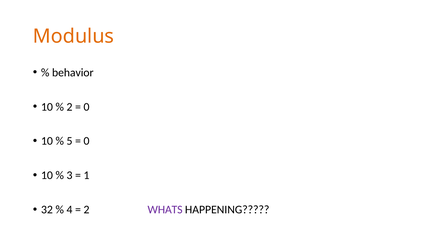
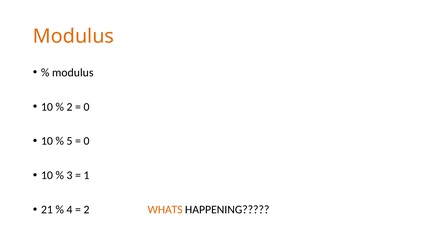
behavior: behavior -> modulus (73, 73)
32: 32 -> 21 (47, 210)
WHATS colour: purple -> orange (165, 210)
